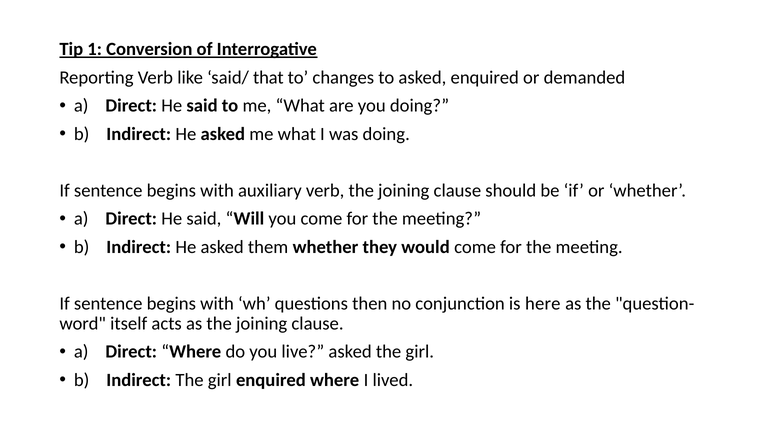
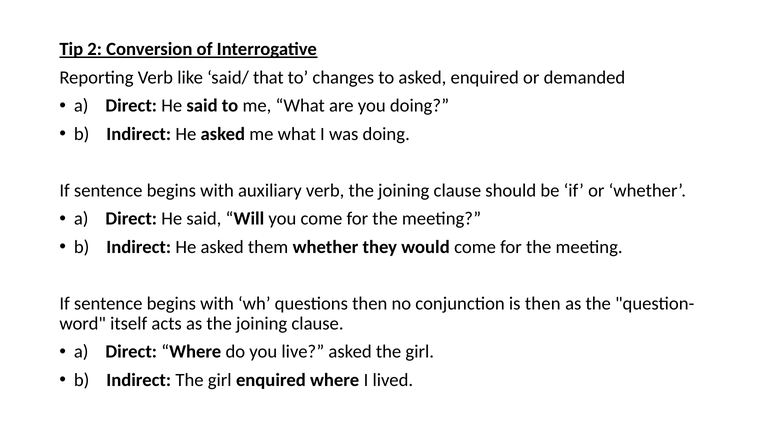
1: 1 -> 2 (95, 49)
is here: here -> then (543, 304)
